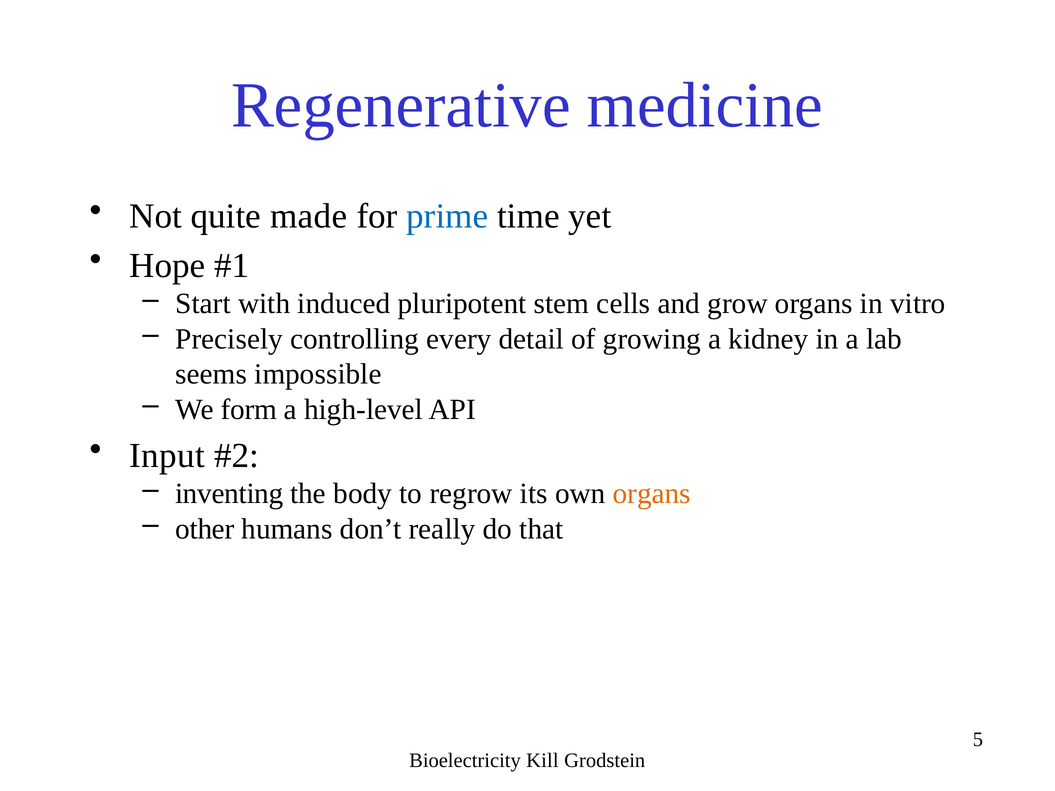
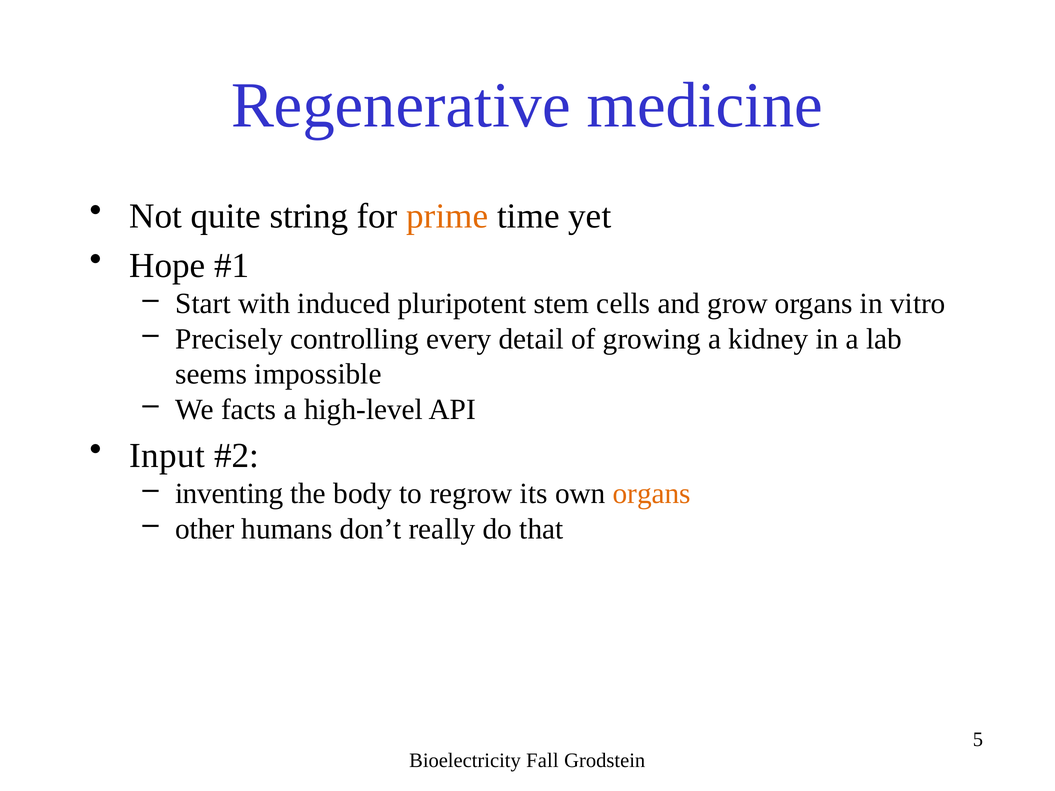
made: made -> string (309, 216)
prime colour: blue -> orange (447, 216)
form: form -> facts (249, 409)
Kill: Kill -> Fall (542, 761)
